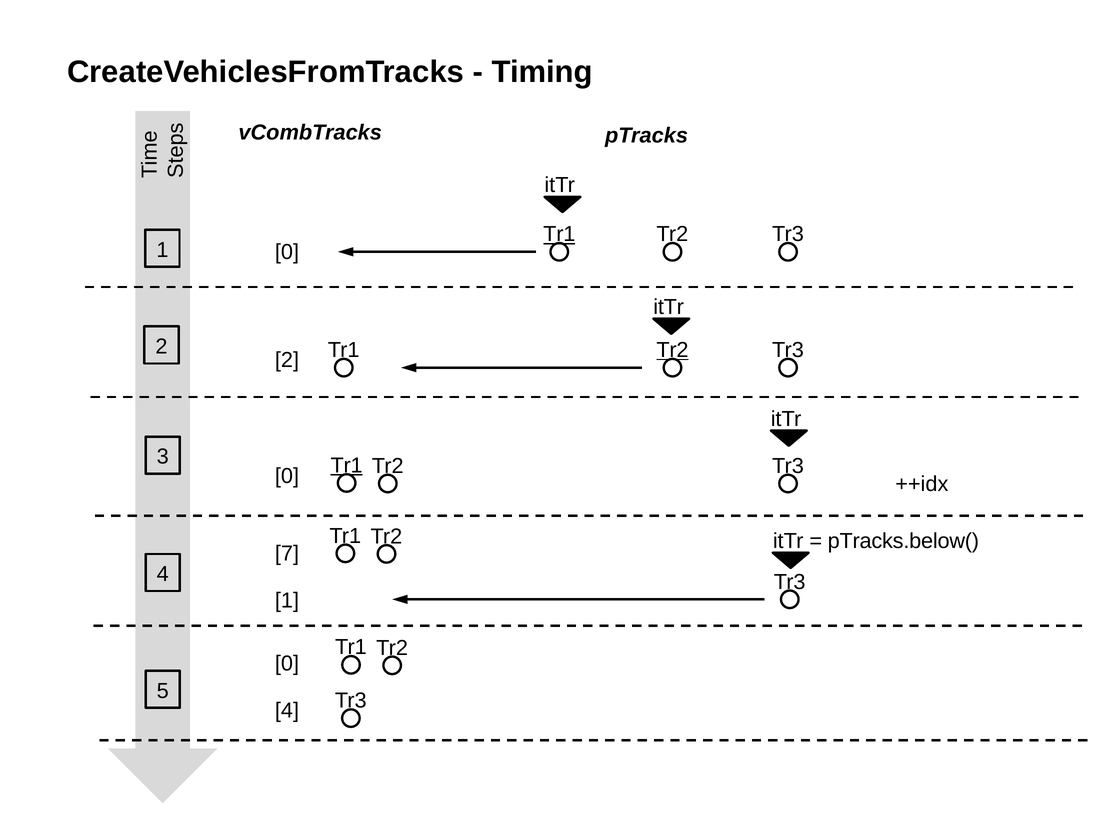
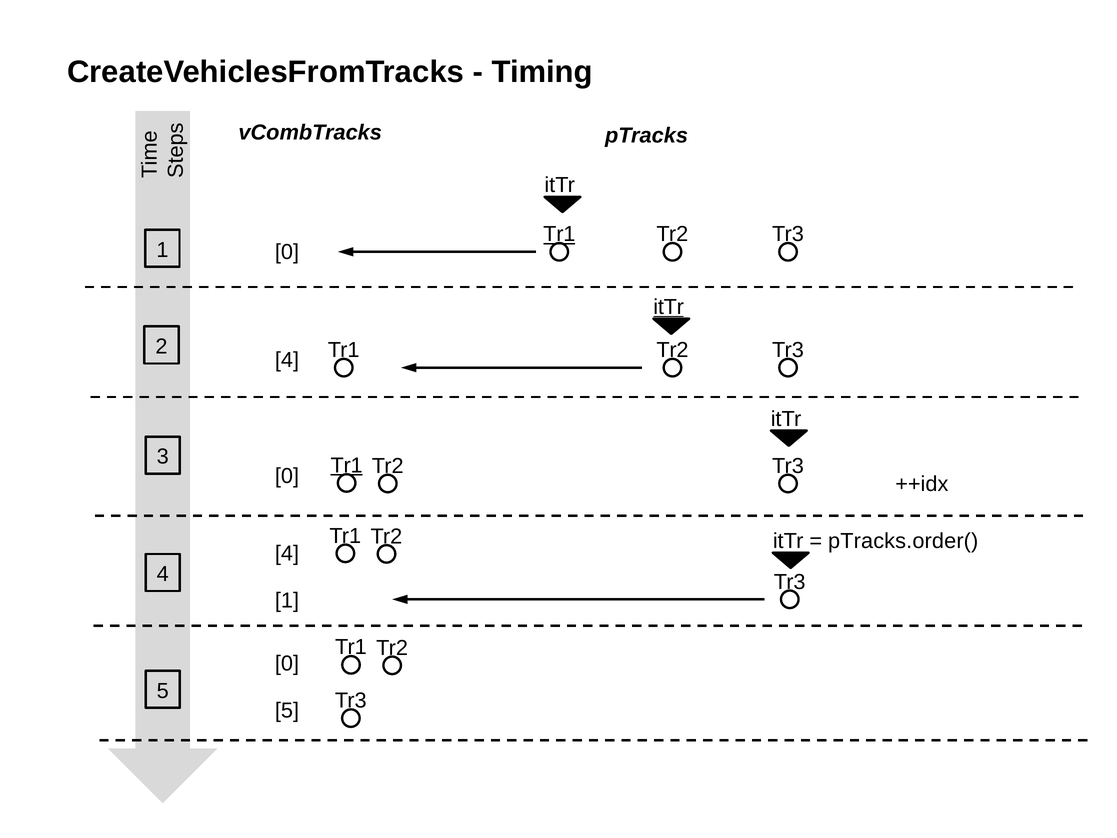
itTr underline: none -> present (669, 307)
Tr2 underline: present -> none (672, 350)
2: 2 -> 4 (287, 360)
pTracks.below(: pTracks.below( -> pTracks.order( (903, 541)
7: 7 -> 4 (287, 553)
4: 4 -> 5 (287, 710)
